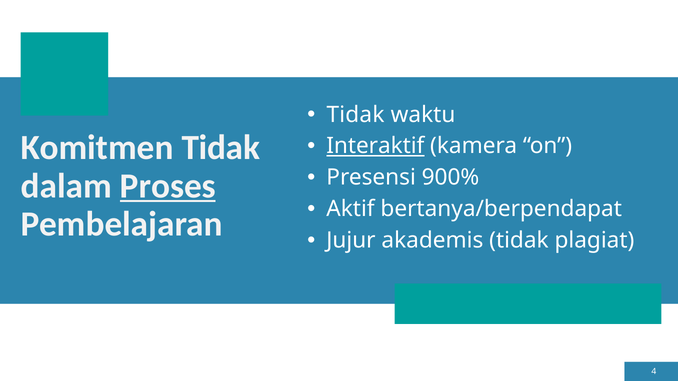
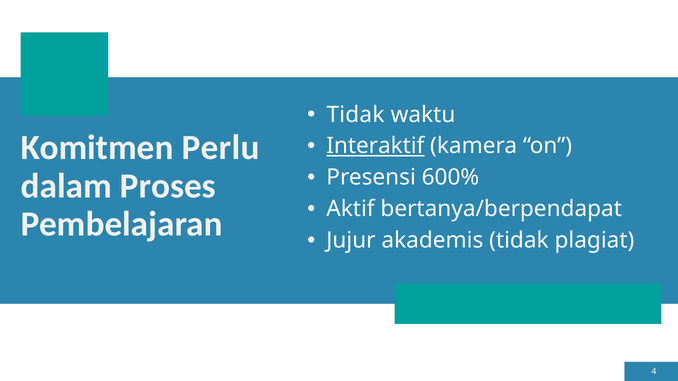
Komitmen Tidak: Tidak -> Perlu (221, 148)
900%: 900% -> 600% (450, 178)
Proses underline: present -> none (168, 186)
